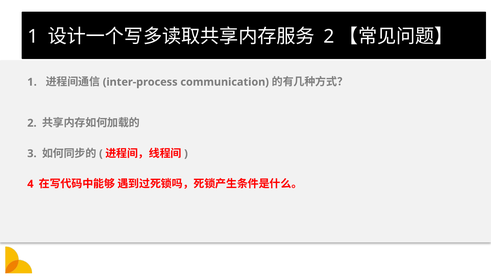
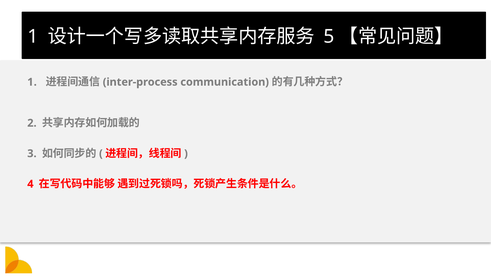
2: 2 -> 5 (329, 37)
